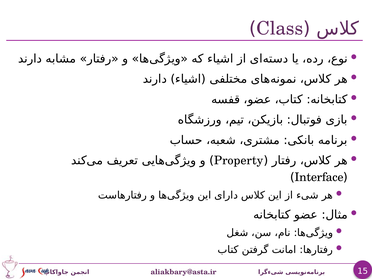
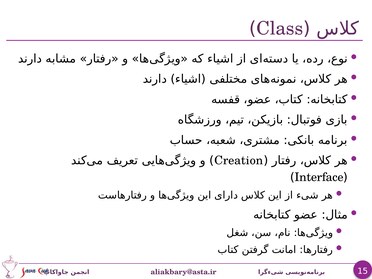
Property: Property -> Creation (239, 161)
